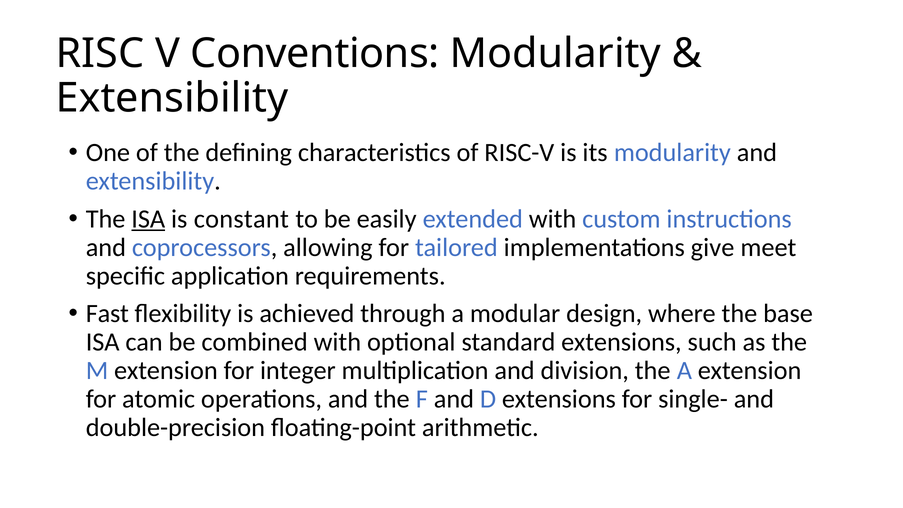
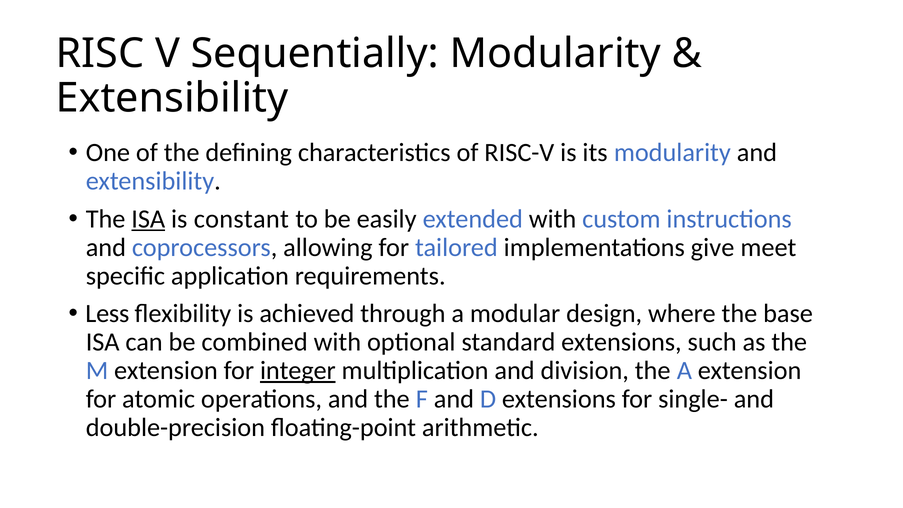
Conventions: Conventions -> Sequentially (315, 54)
Fast: Fast -> Less (107, 314)
integer underline: none -> present (298, 371)
